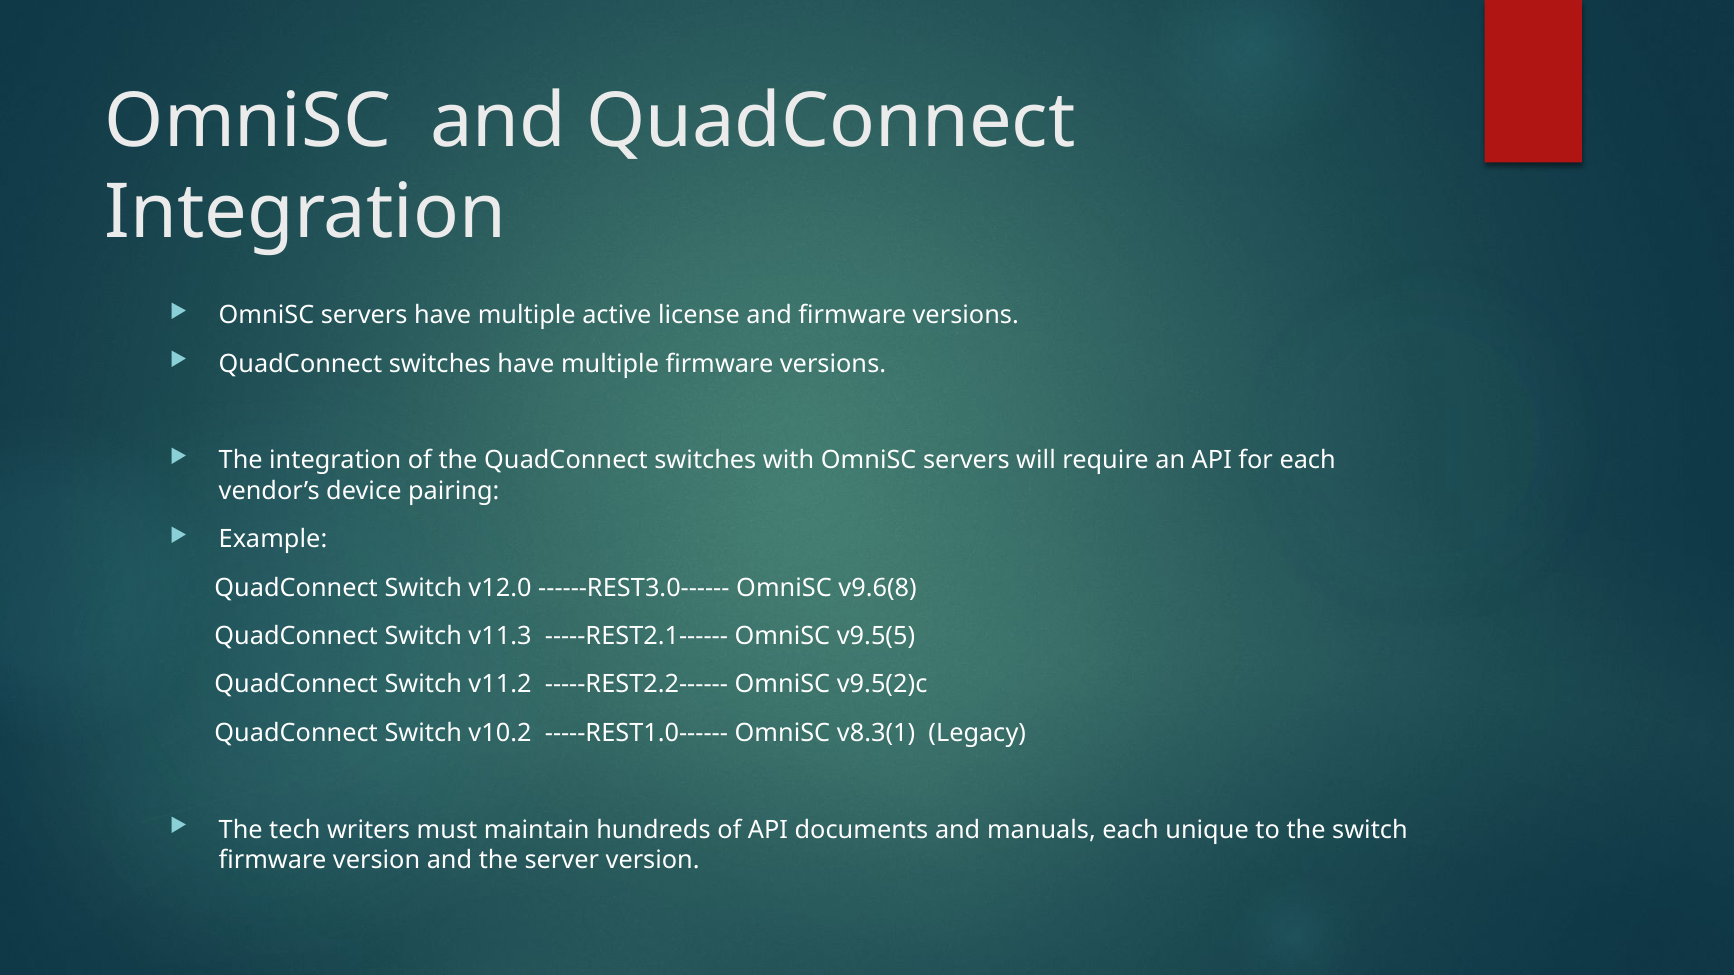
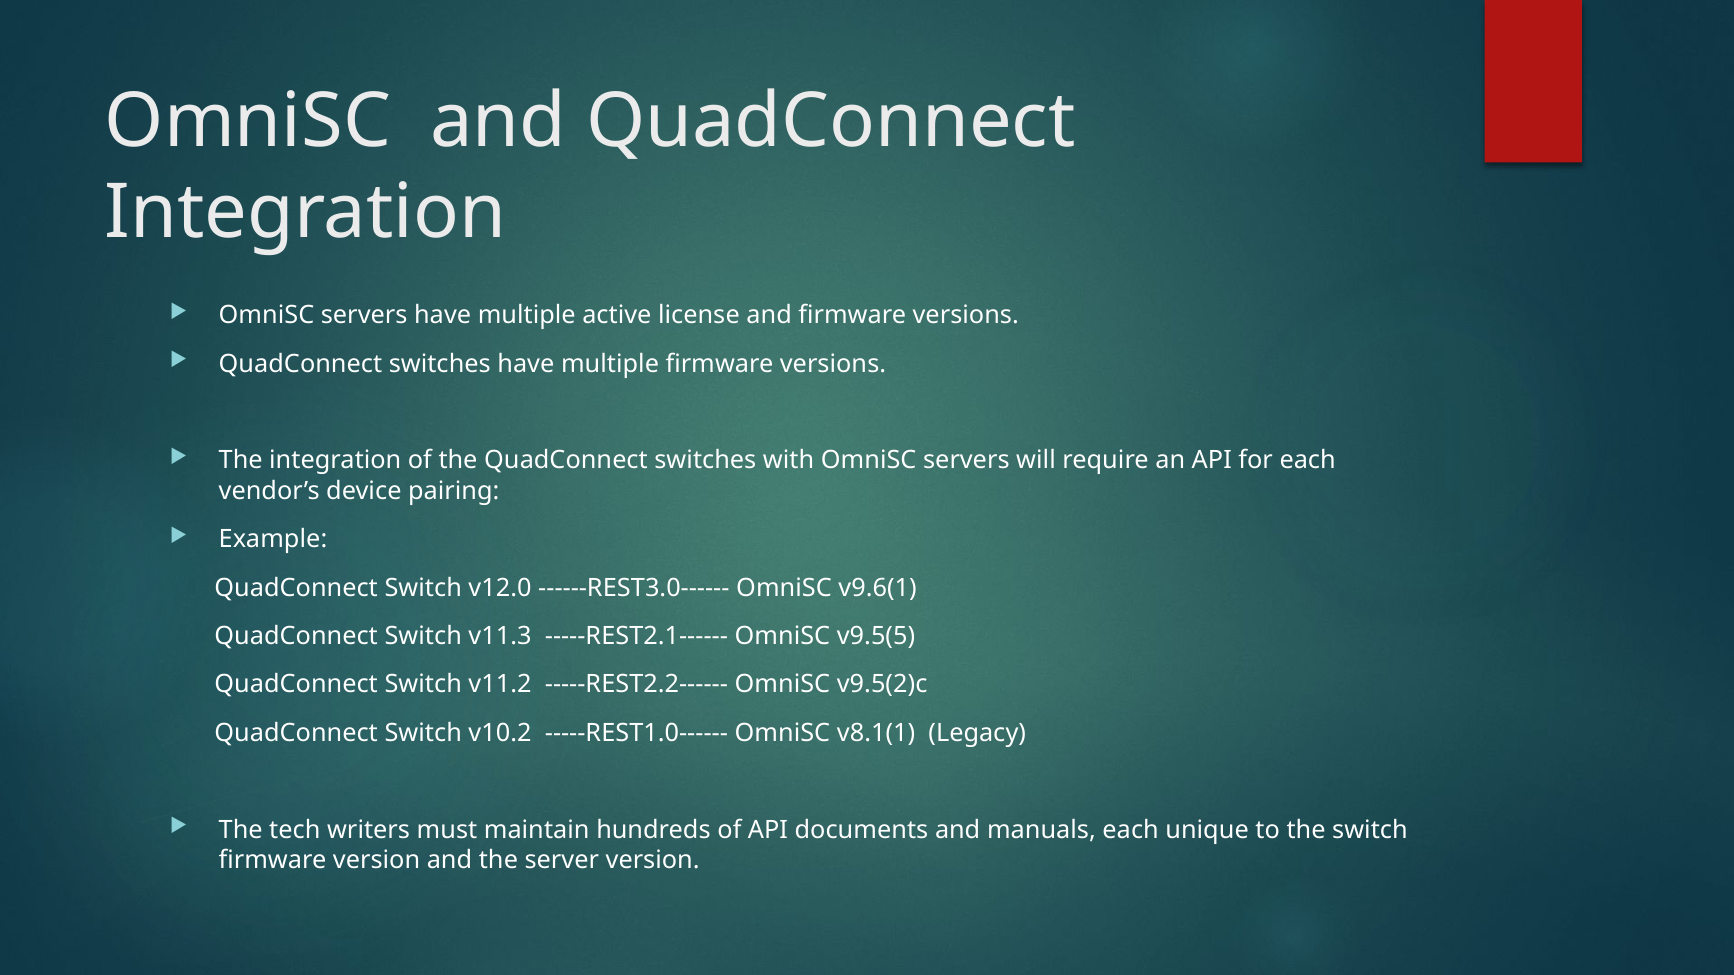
v9.6(8: v9.6(8 -> v9.6(1 (878, 588)
v8.3(1: v8.3(1 -> v8.1(1 (876, 733)
